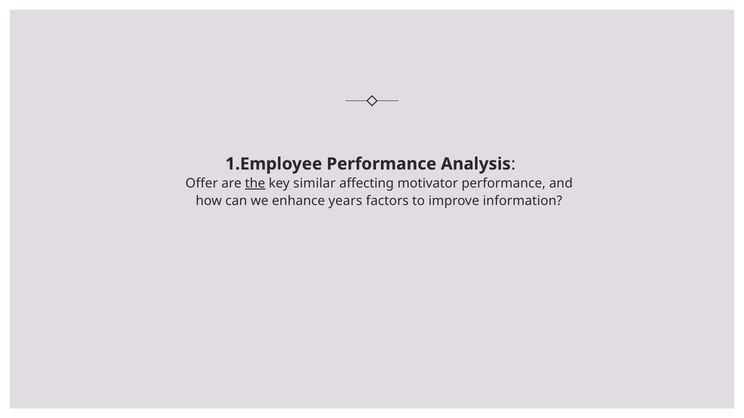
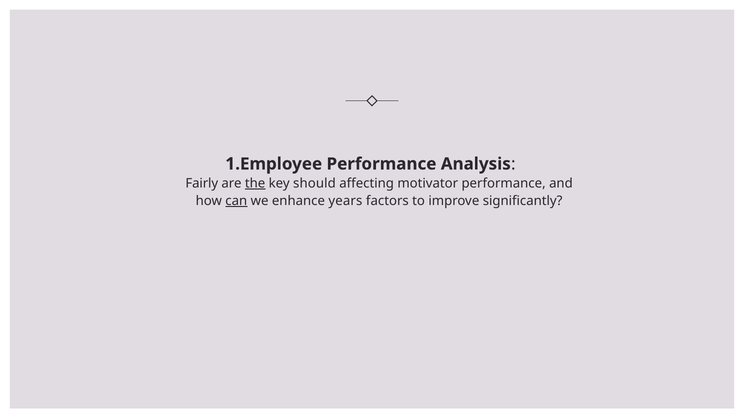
Offer: Offer -> Fairly (202, 184)
similar: similar -> should (314, 184)
can underline: none -> present (236, 201)
information: information -> significantly (523, 201)
